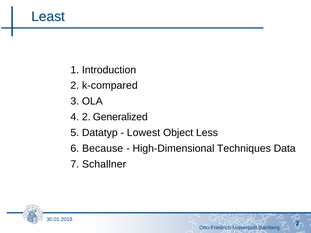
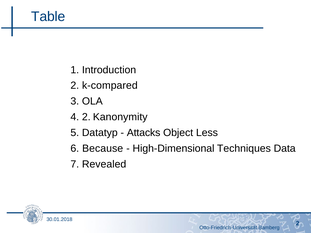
Least: Least -> Table (48, 17)
Generalized: Generalized -> Kanonymity (120, 117)
Lowest: Lowest -> Attacks (144, 133)
Schallner: Schallner -> Revealed (104, 164)
